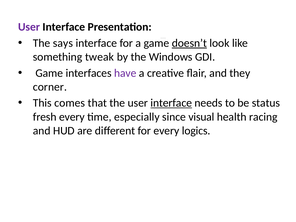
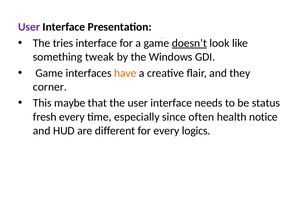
says: says -> tries (63, 43)
have colour: purple -> orange (125, 73)
comes: comes -> maybe (70, 103)
interface underline: present -> none (171, 103)
visual: visual -> often (201, 117)
racing: racing -> notice (263, 117)
